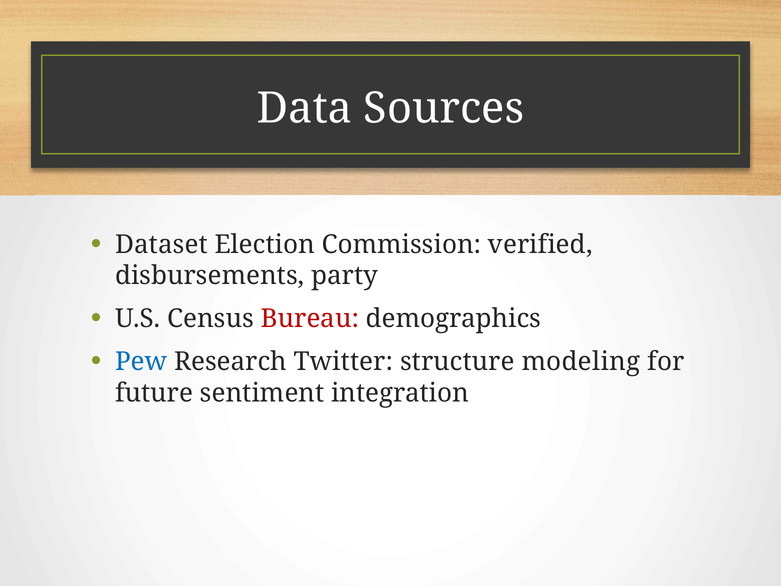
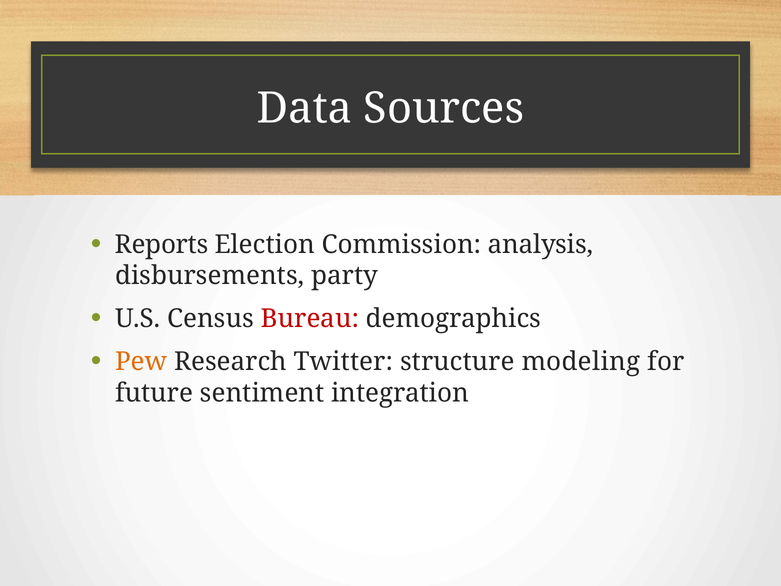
Dataset: Dataset -> Reports (162, 244)
verified: verified -> analysis (540, 244)
Pew colour: blue -> orange (141, 362)
